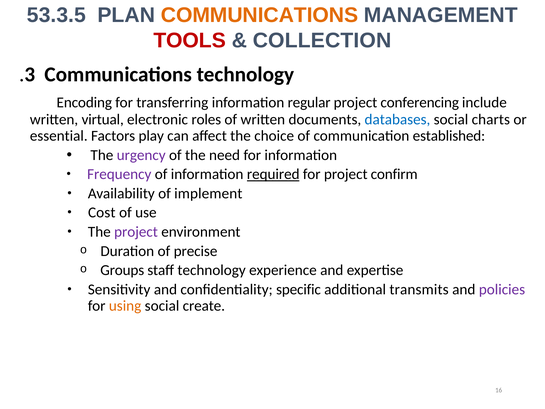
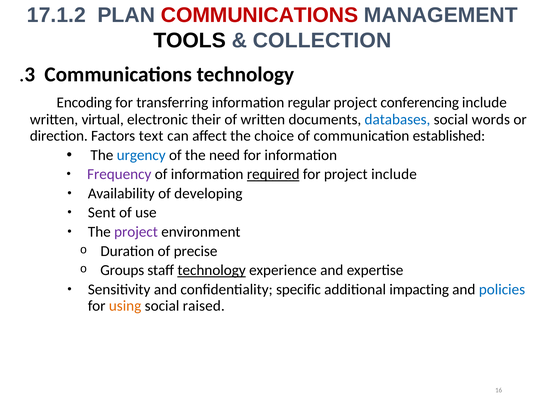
53.3.5: 53.3.5 -> 17.1.2 (56, 15)
COMMUNICATIONS colour: orange -> red (260, 15)
TOOLS colour: red -> black (190, 41)
roles: roles -> their (206, 119)
charts: charts -> words (491, 119)
essential: essential -> direction (59, 136)
play: play -> text (151, 136)
urgency colour: purple -> blue (141, 155)
project confirm: confirm -> include (394, 174)
implement: implement -> developing (208, 193)
Cost: Cost -> Sent (102, 213)
technology underline: none -> present (212, 270)
transmits: transmits -> impacting (419, 289)
policies colour: purple -> blue (502, 289)
create: create -> raised (204, 306)
